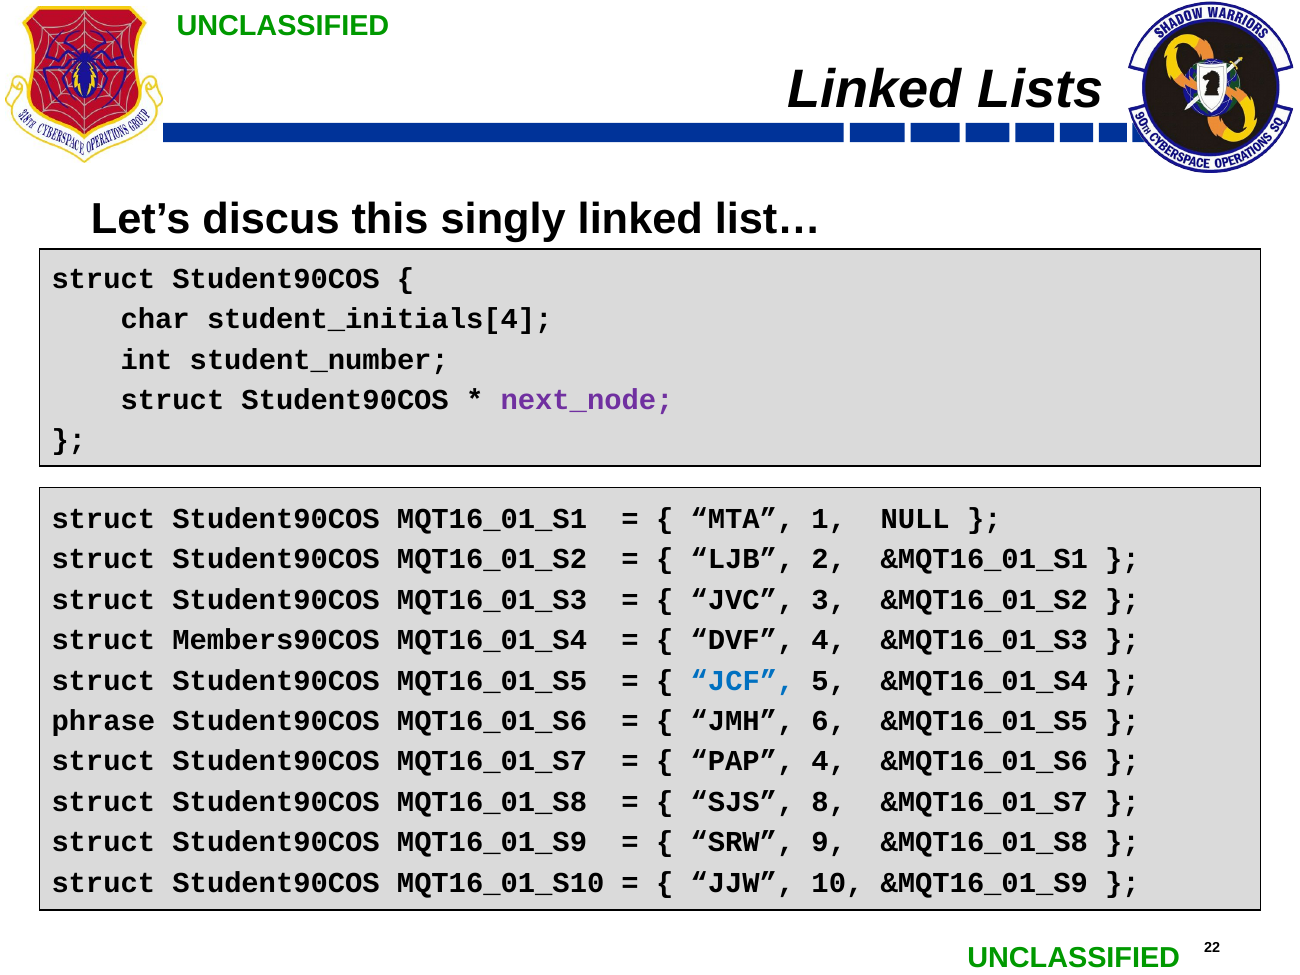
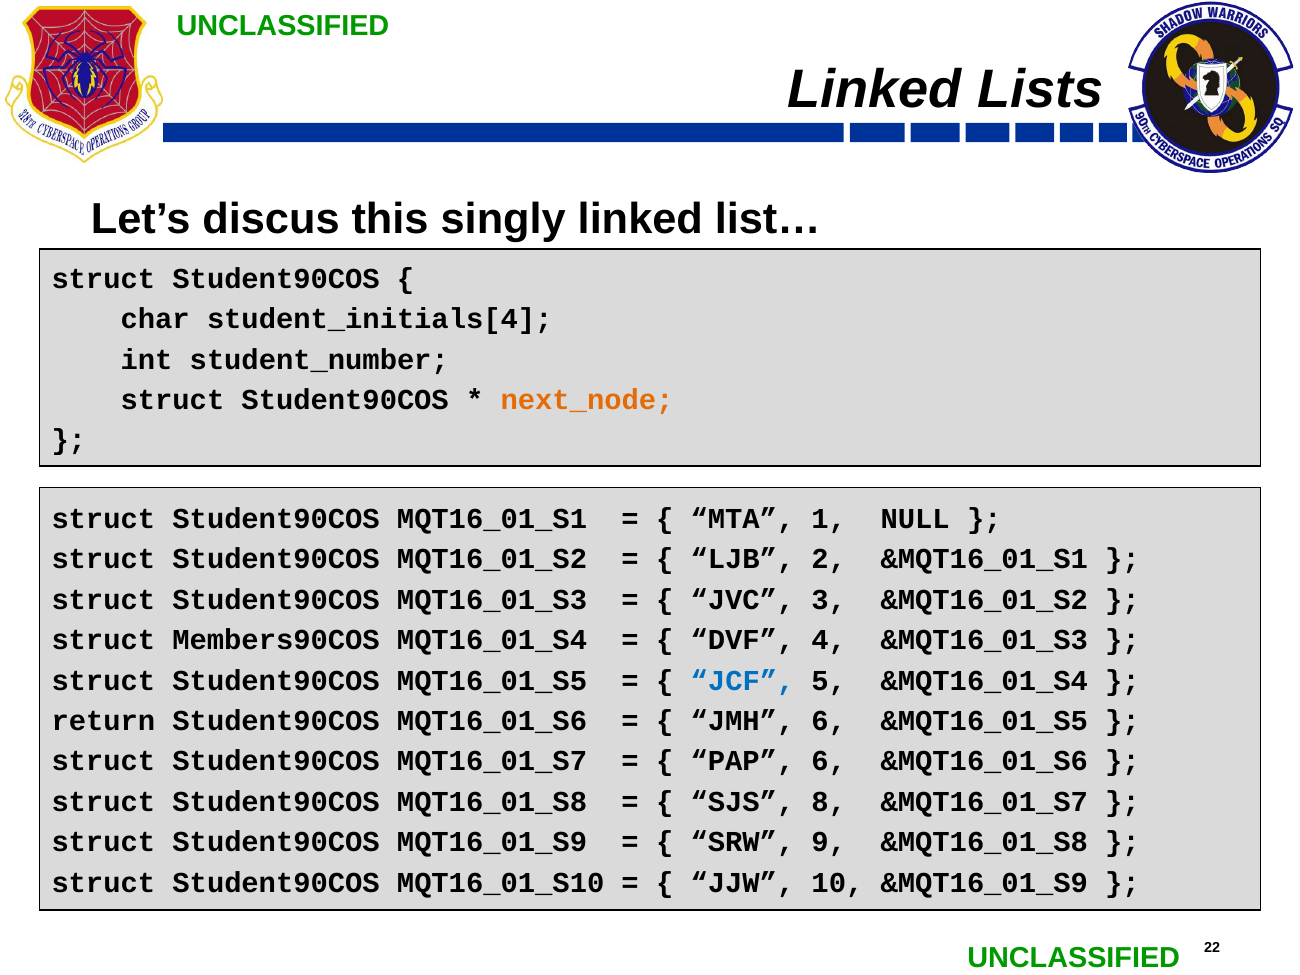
next_node colour: purple -> orange (587, 400)
phrase: phrase -> return (103, 721)
PAP 4: 4 -> 6 (829, 761)
